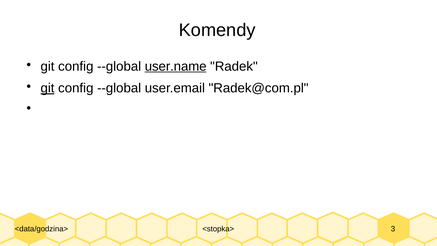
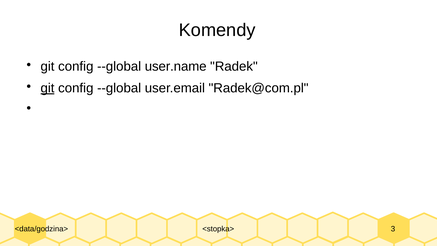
user.name underline: present -> none (176, 66)
